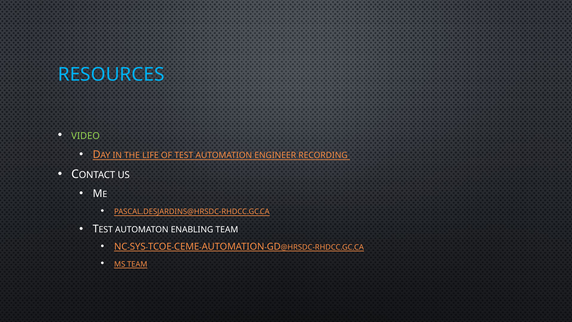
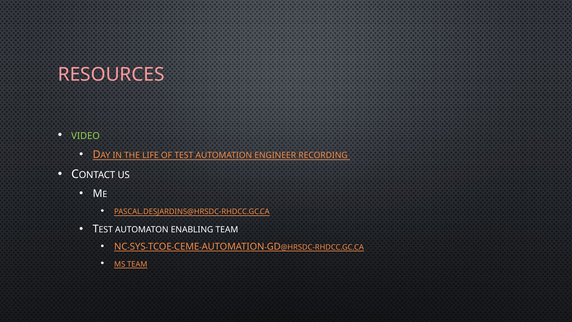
RESOURCES colour: light blue -> pink (111, 75)
